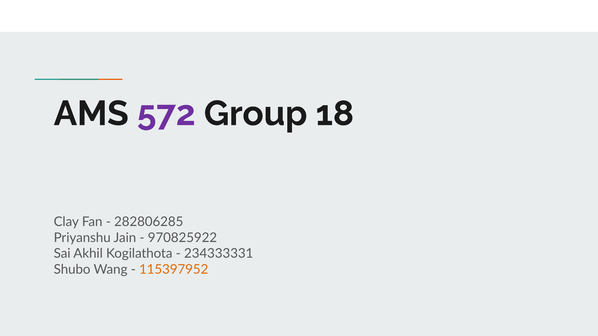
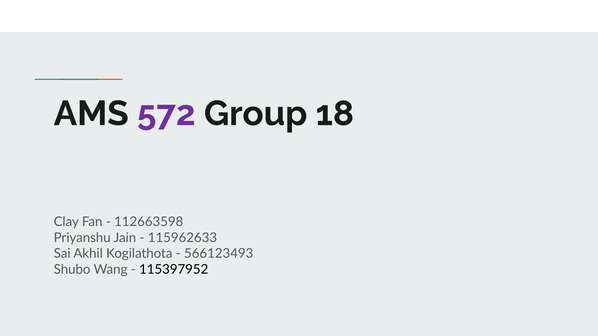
282806285: 282806285 -> 112663598 (149, 222)
970825922: 970825922 -> 115962633 (182, 238)
234333331: 234333331 -> 566123493 (219, 254)
115397952 colour: orange -> black (174, 270)
